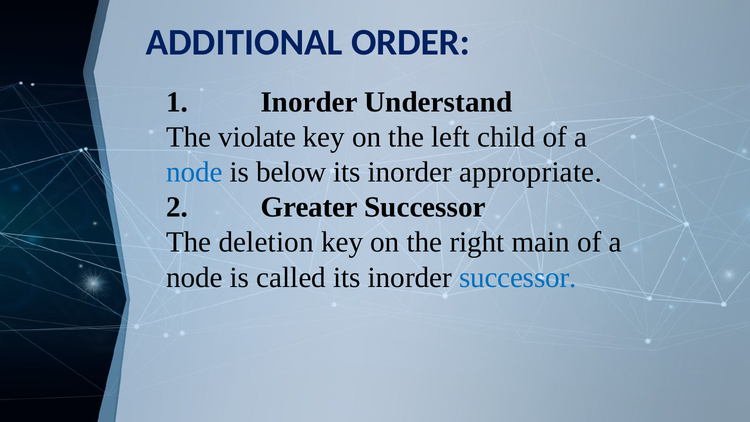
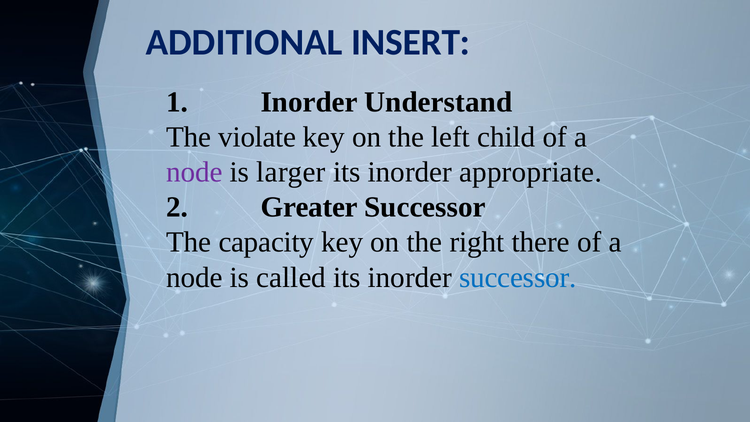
ORDER: ORDER -> INSERT (411, 42)
node colour: blue -> purple (194, 172)
below: below -> larger (291, 172)
deletion: deletion -> capacity (266, 242)
main: main -> there (541, 242)
